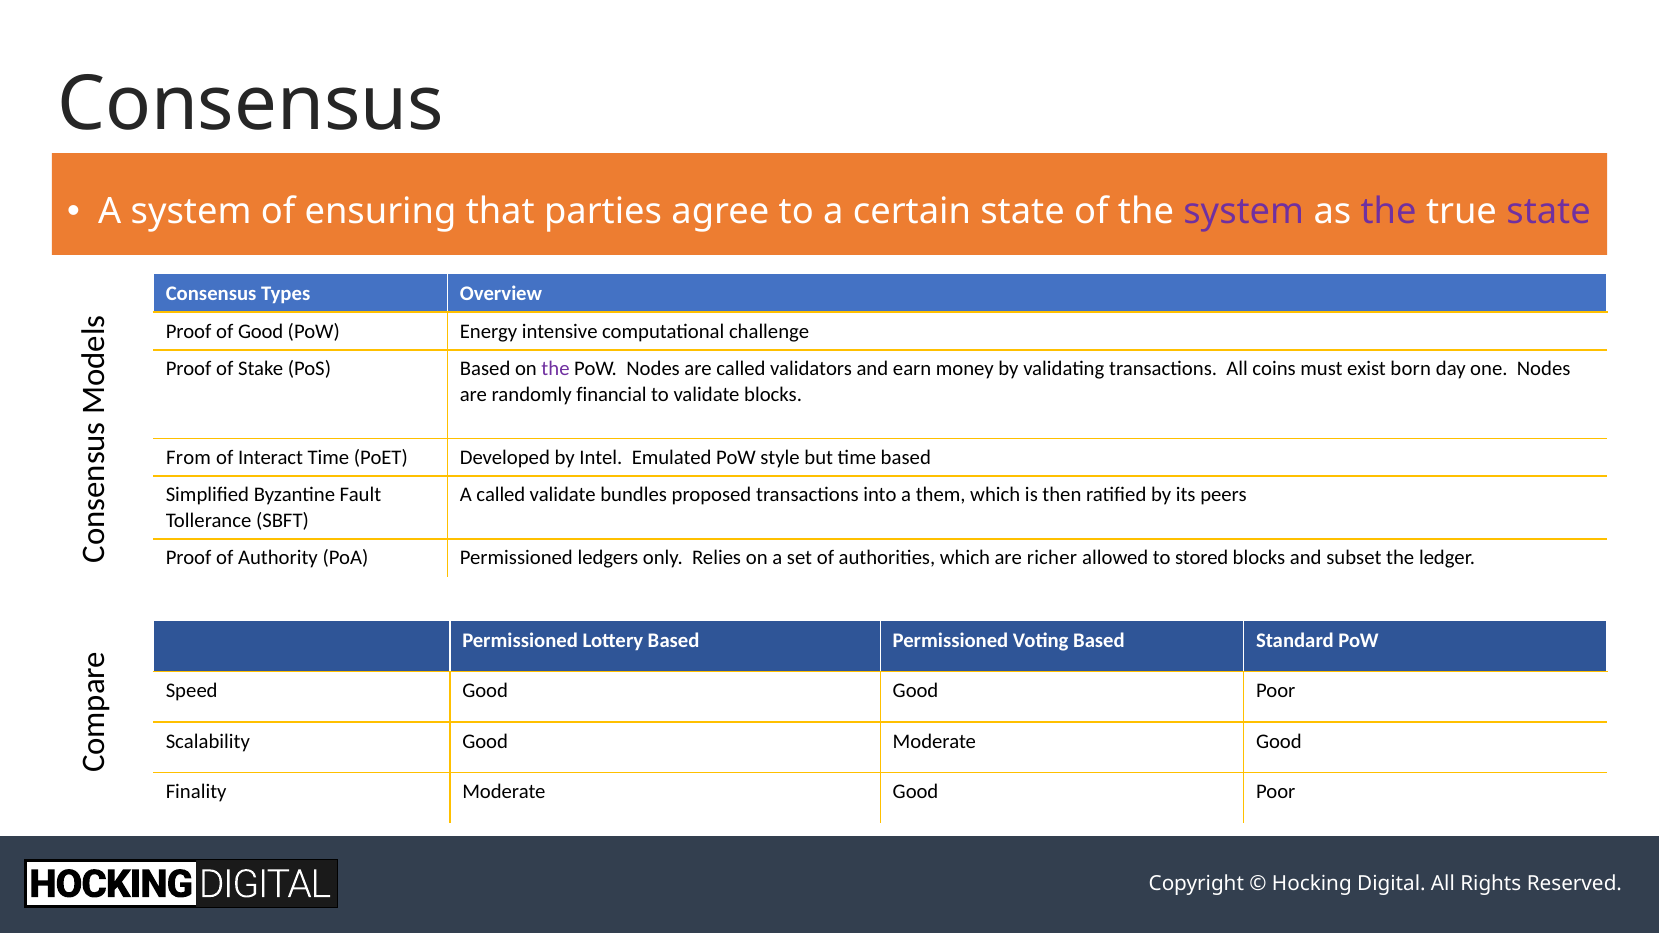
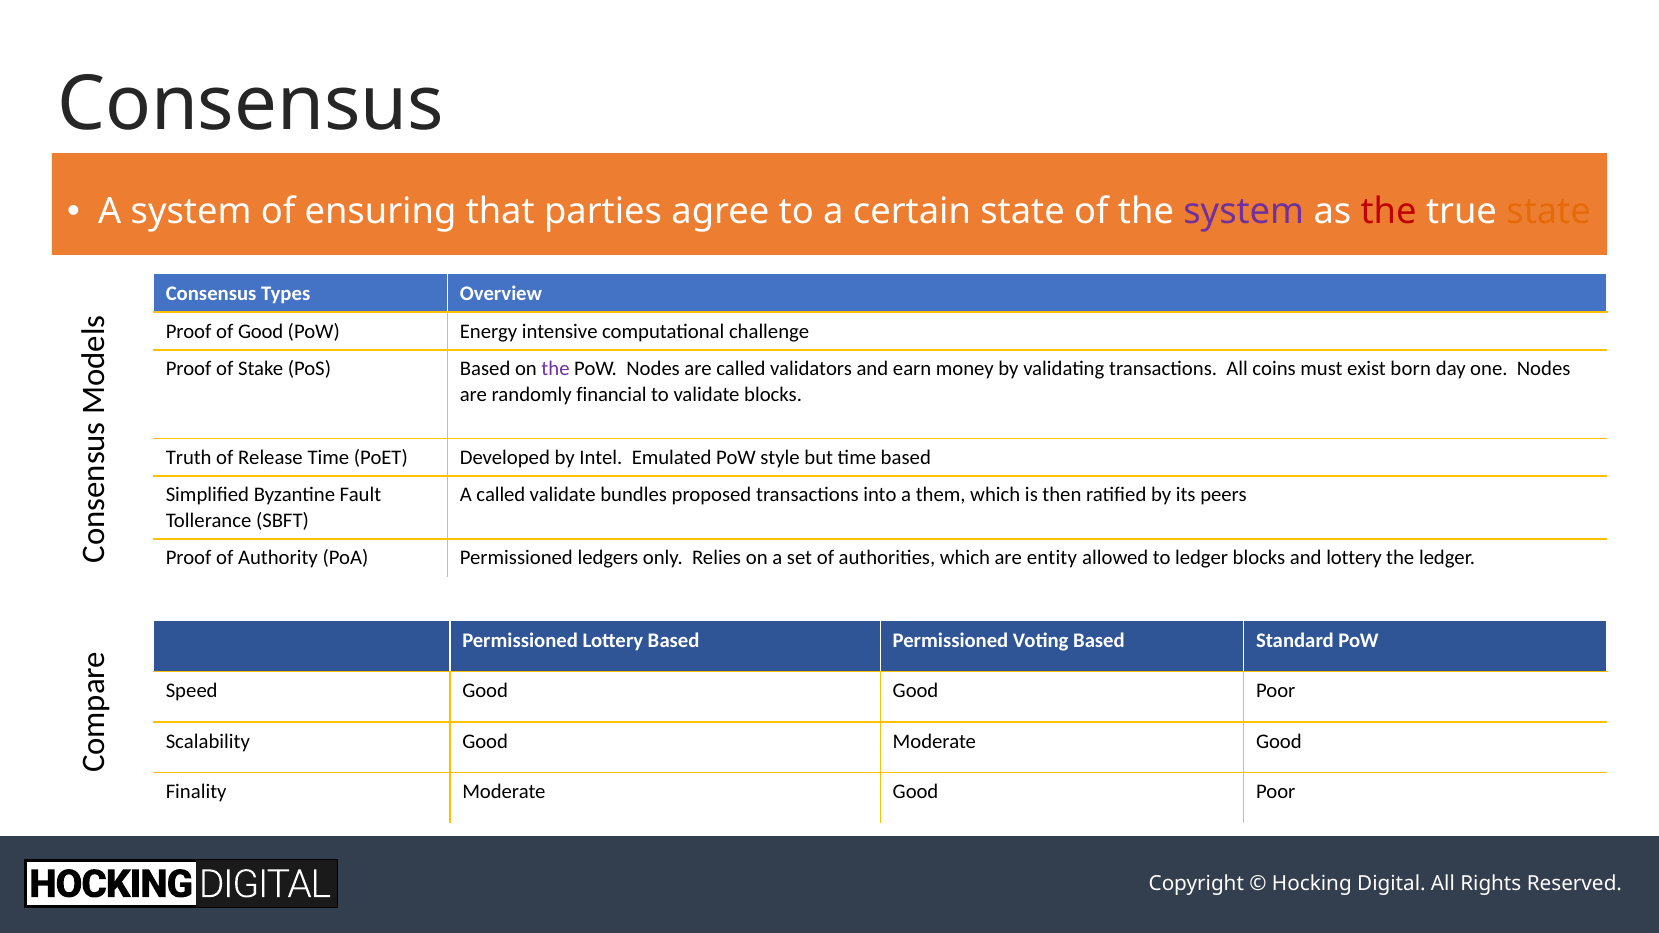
the colour: purple -> red (1389, 212)
state colour: purple -> orange (1549, 212)
From: From -> Truth (189, 457)
Interact: Interact -> Release (270, 457)
richer: richer -> entity (1052, 558)
to stored: stored -> ledger (1202, 558)
and subset: subset -> lottery (1354, 558)
